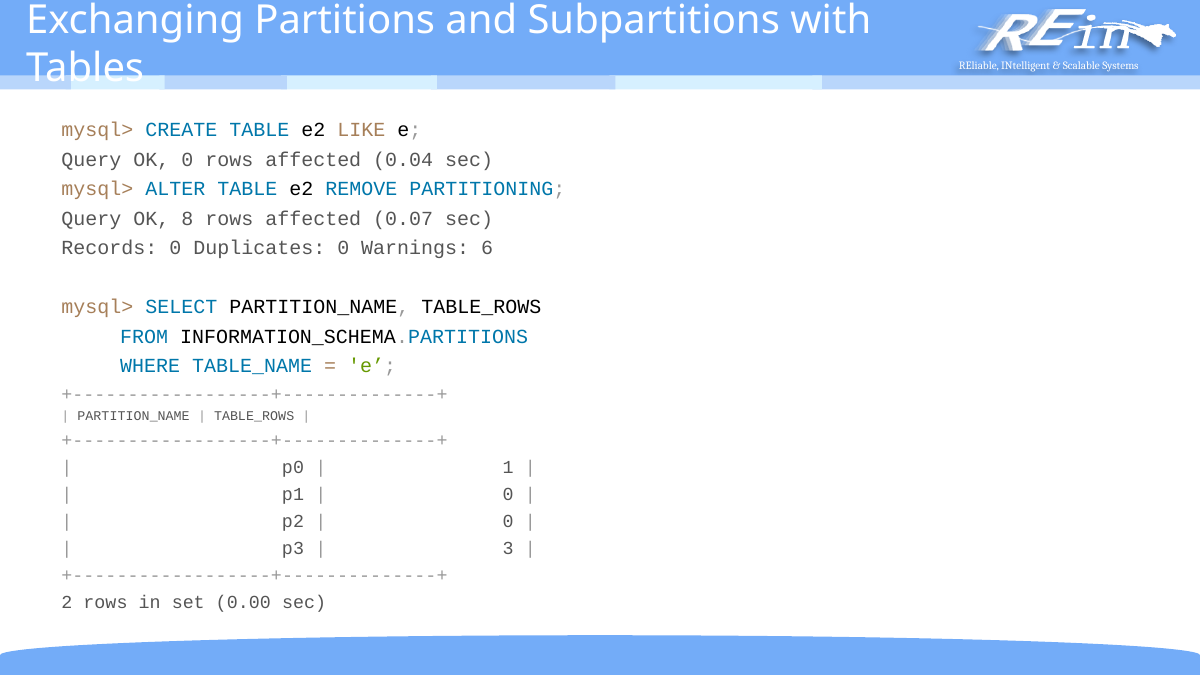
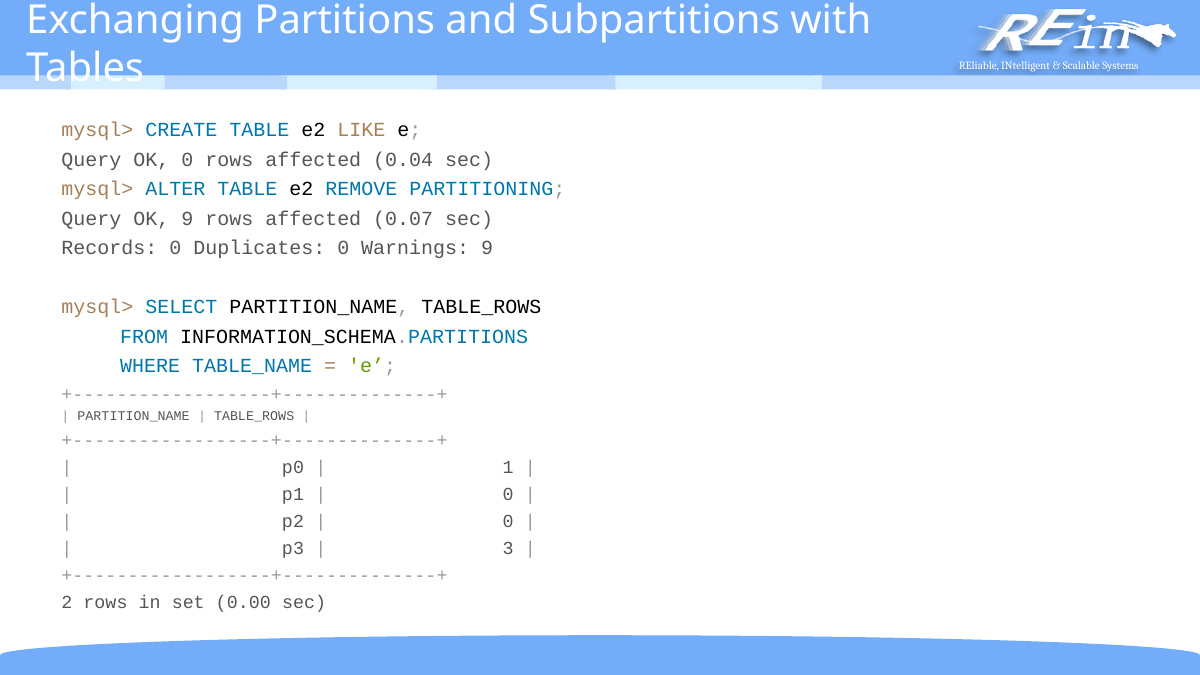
OK 8: 8 -> 9 (187, 219)
Warnings 6: 6 -> 9 (487, 248)
